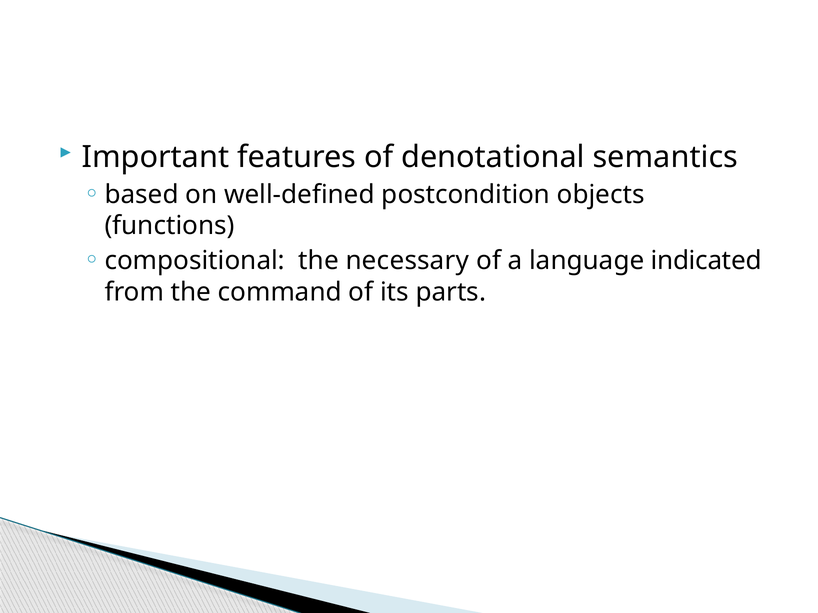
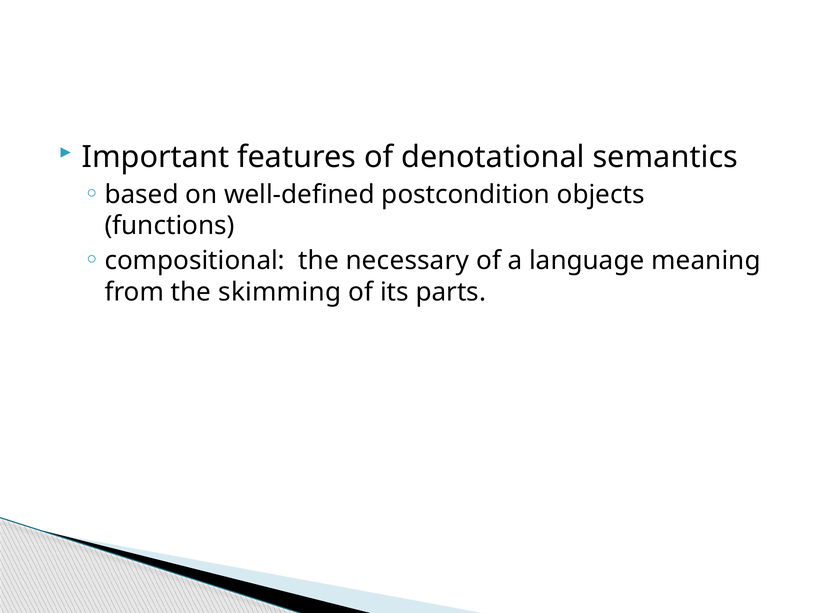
indicated: indicated -> meaning (706, 261)
command: command -> skimming (280, 292)
